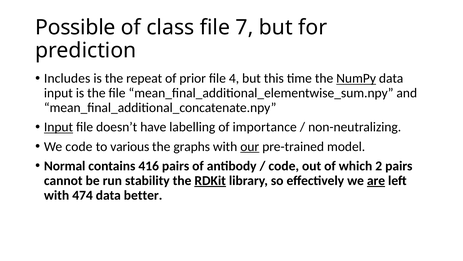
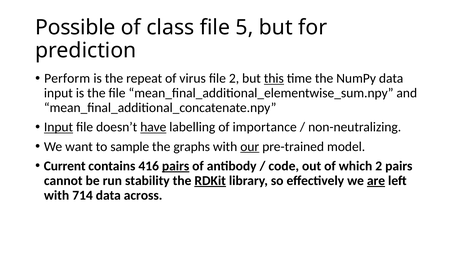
7: 7 -> 5 (245, 27)
Includes: Includes -> Perform (67, 78)
prior: prior -> virus (193, 78)
file 4: 4 -> 2 (234, 78)
this underline: none -> present (274, 78)
NumPy underline: present -> none (356, 78)
have underline: none -> present (153, 127)
We code: code -> want (79, 146)
various: various -> sample (130, 146)
Normal: Normal -> Current (65, 166)
pairs underline: none -> present (176, 166)
474: 474 -> 714 (83, 195)
better: better -> across (143, 195)
